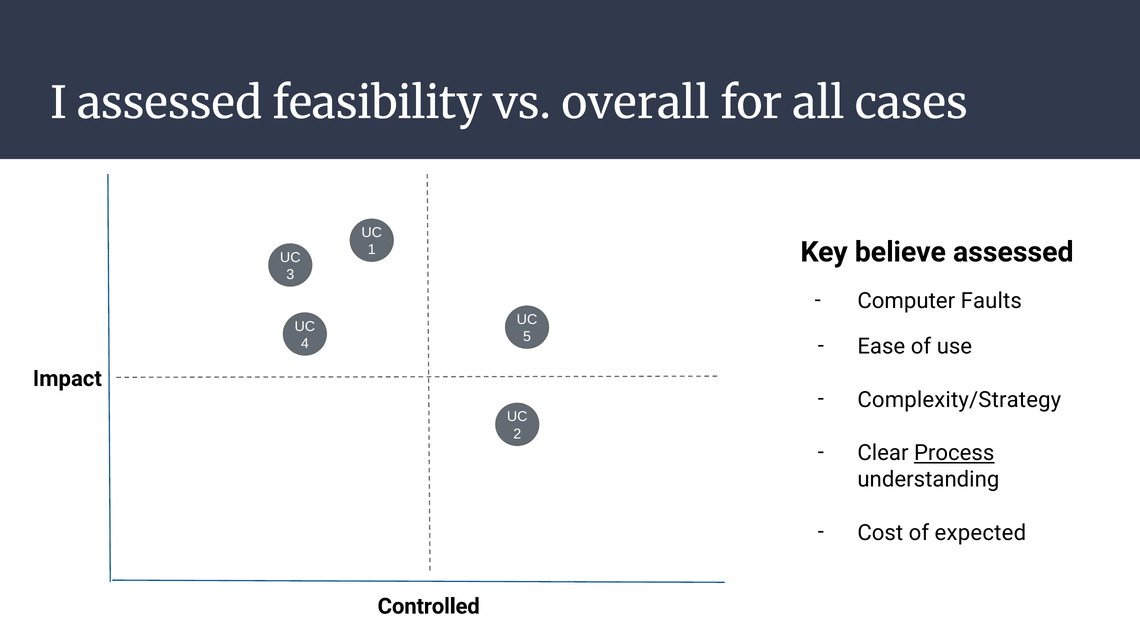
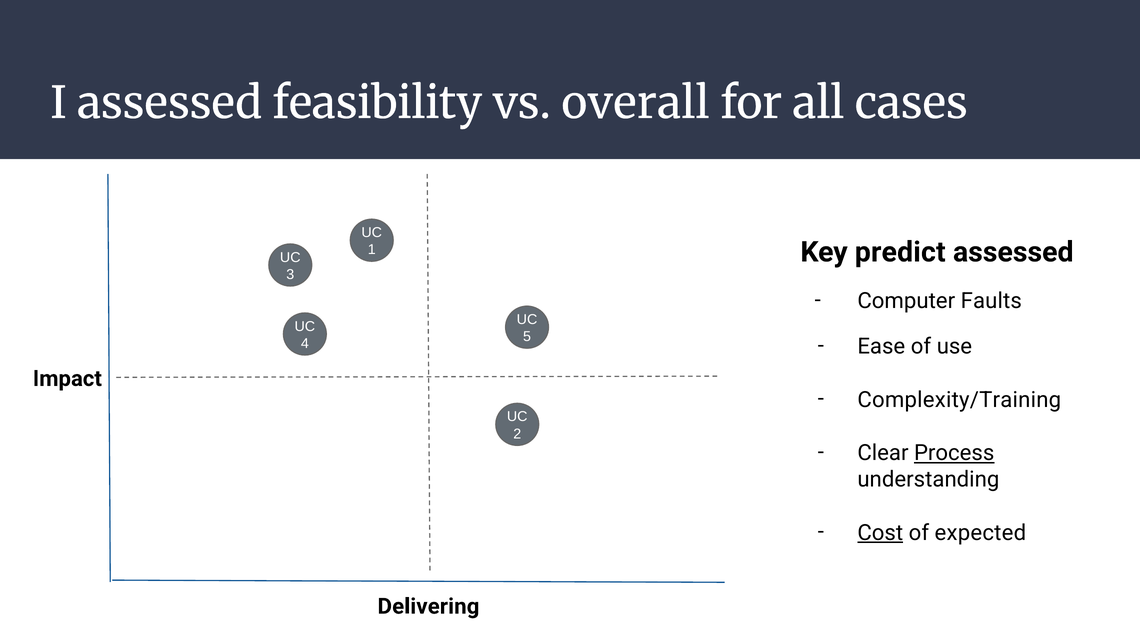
believe: believe -> predict (900, 252)
Complexity/Strategy: Complexity/Strategy -> Complexity/Training (959, 400)
Cost underline: none -> present (880, 533)
Controlled: Controlled -> Delivering (429, 607)
